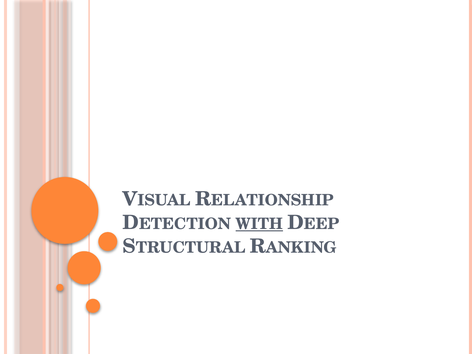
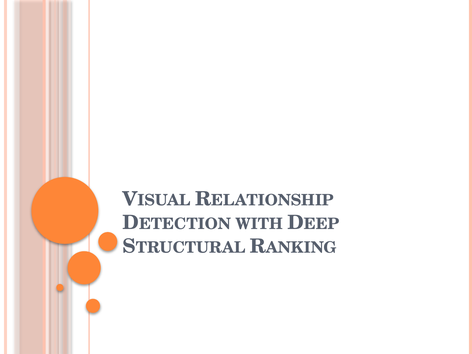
WITH underline: present -> none (259, 224)
